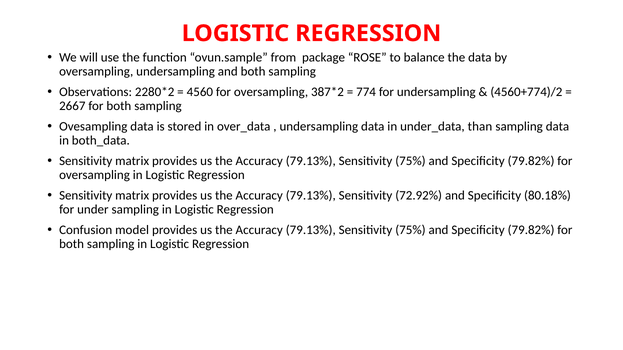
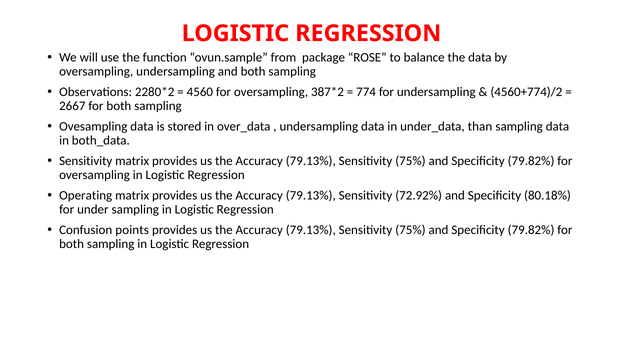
Sensitivity: Sensitivity -> Operating (86, 196)
model: model -> points (132, 230)
